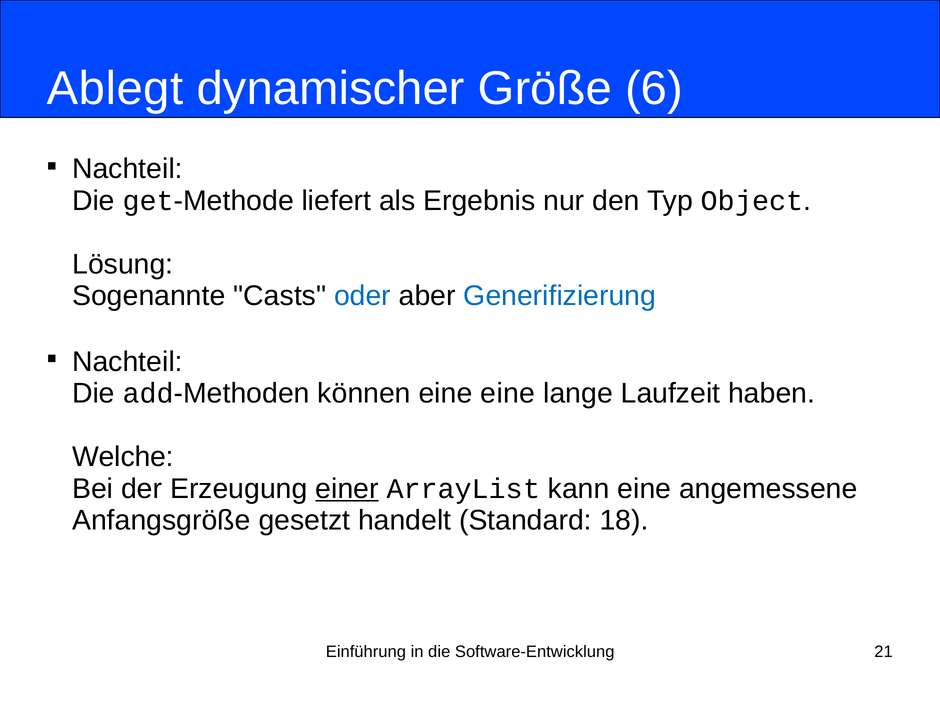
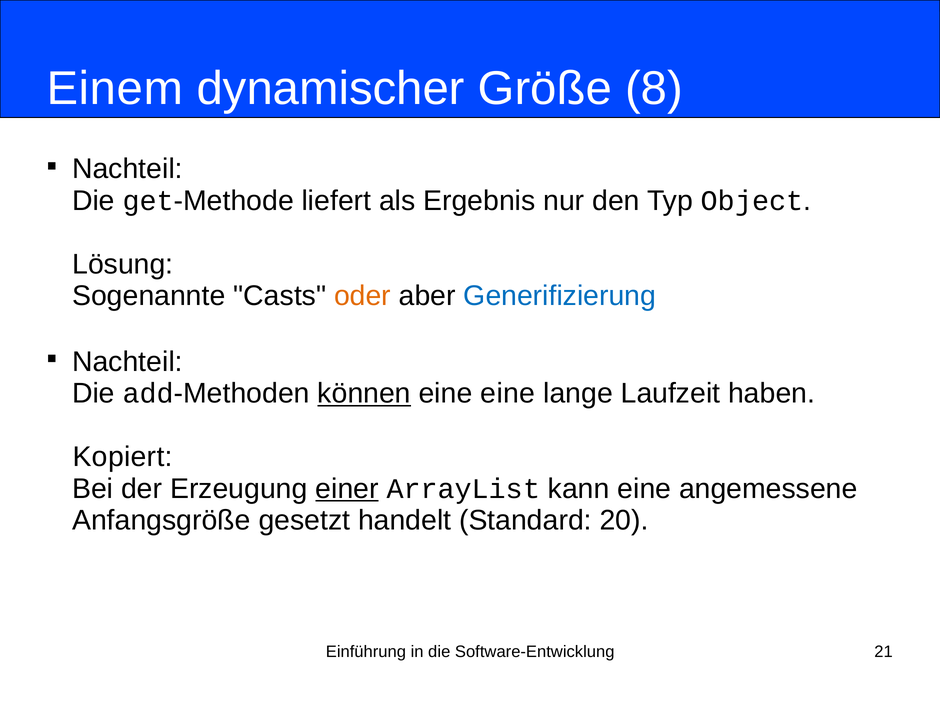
Ablegt: Ablegt -> Einem (115, 89)
6: 6 -> 8 (654, 89)
oder colour: blue -> orange (362, 296)
können underline: none -> present (364, 393)
Welche: Welche -> Kopiert (123, 457)
18: 18 -> 20 (624, 520)
